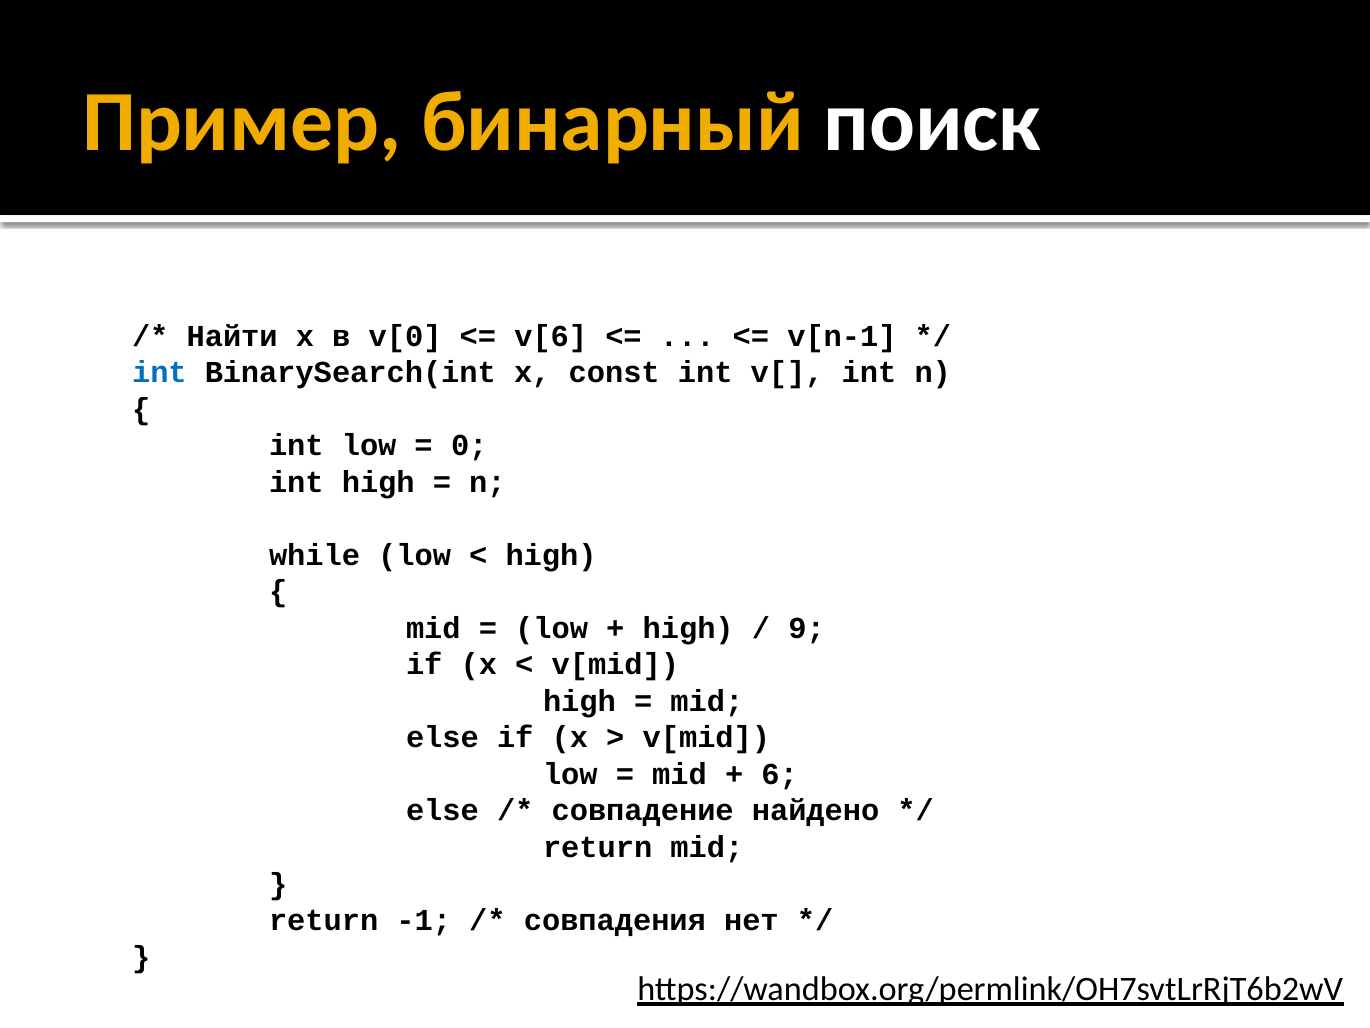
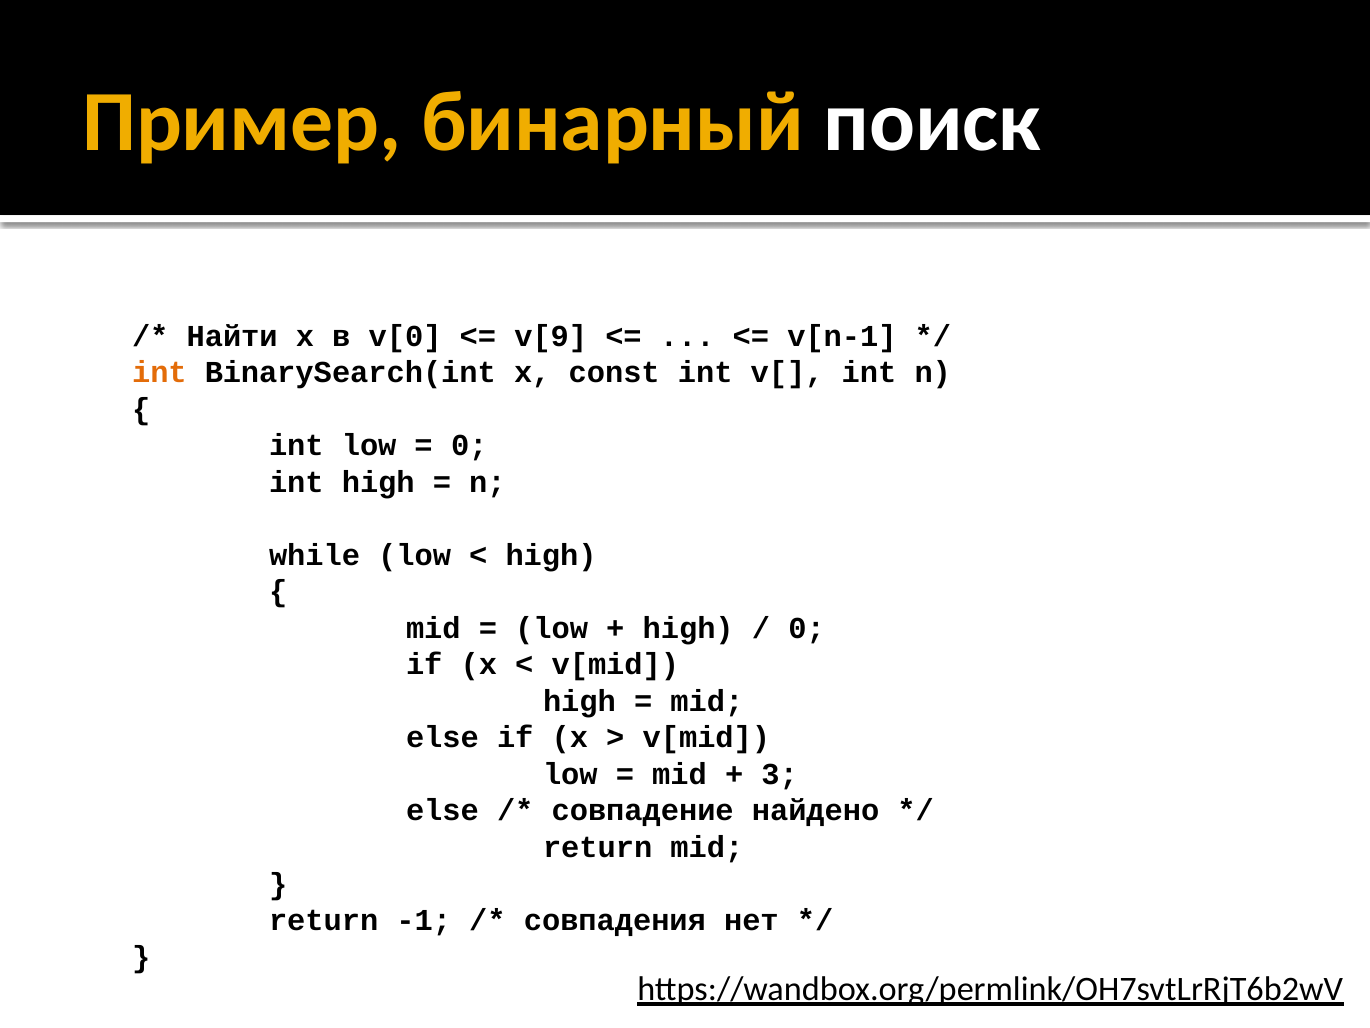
v[6: v[6 -> v[9 (551, 336)
int colour: blue -> orange (159, 372)
9: 9 -> 0 (807, 628)
6: 6 -> 3 (780, 774)
